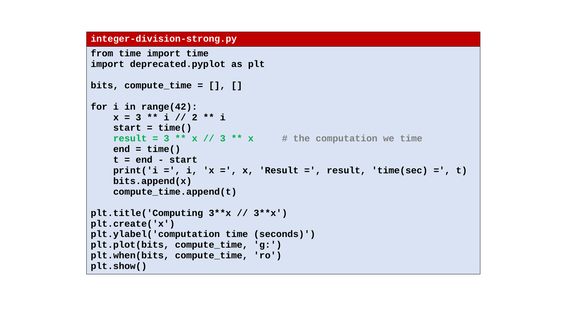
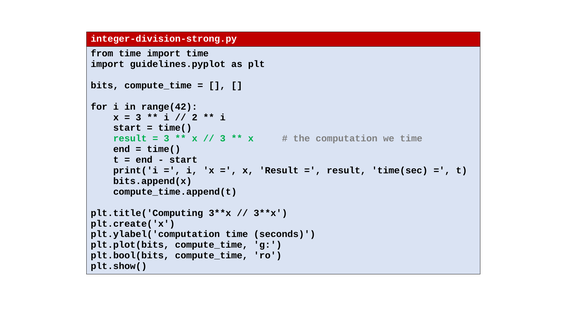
deprecated.pyplot: deprecated.pyplot -> guidelines.pyplot (178, 64)
plt.when(bits: plt.when(bits -> plt.bool(bits (130, 256)
